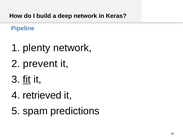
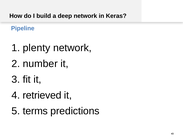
prevent: prevent -> number (40, 64)
fit underline: present -> none (27, 80)
spam: spam -> terms (35, 111)
